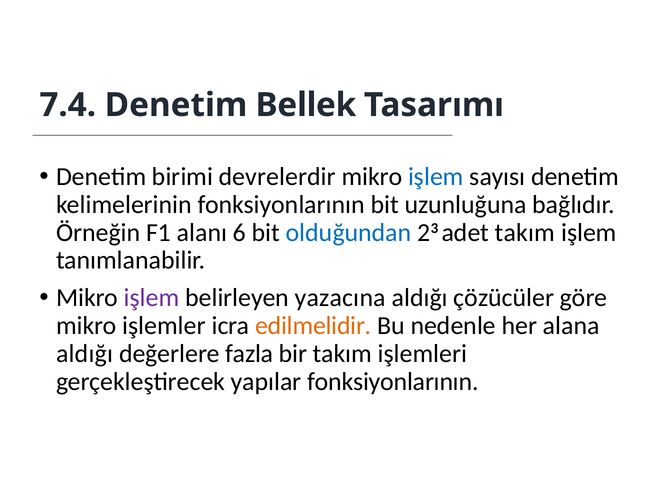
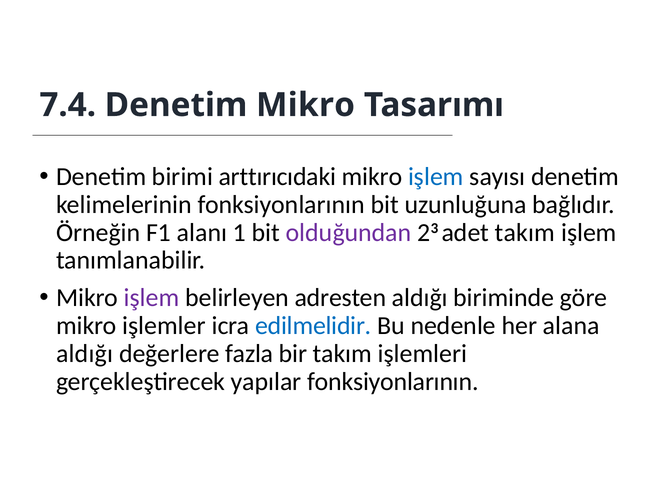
Denetim Bellek: Bellek -> Mikro (306, 105)
devrelerdir: devrelerdir -> arttırıcıdaki (277, 176)
6: 6 -> 1 (239, 232)
olduğundan colour: blue -> purple (349, 232)
yazacına: yazacına -> adresten (340, 297)
çözücüler: çözücüler -> biriminde (504, 297)
edilmelidir colour: orange -> blue (313, 325)
